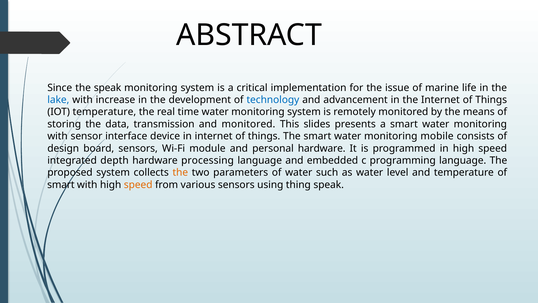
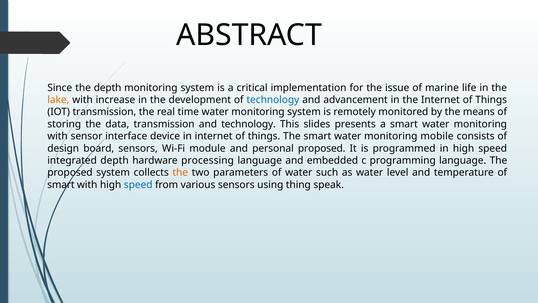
the speak: speak -> depth (108, 88)
lake colour: blue -> orange (58, 100)
IOT temperature: temperature -> transmission (104, 112)
and monitored: monitored -> technology (249, 124)
personal hardware: hardware -> proposed (322, 148)
speed colour: orange -> blue (138, 184)
